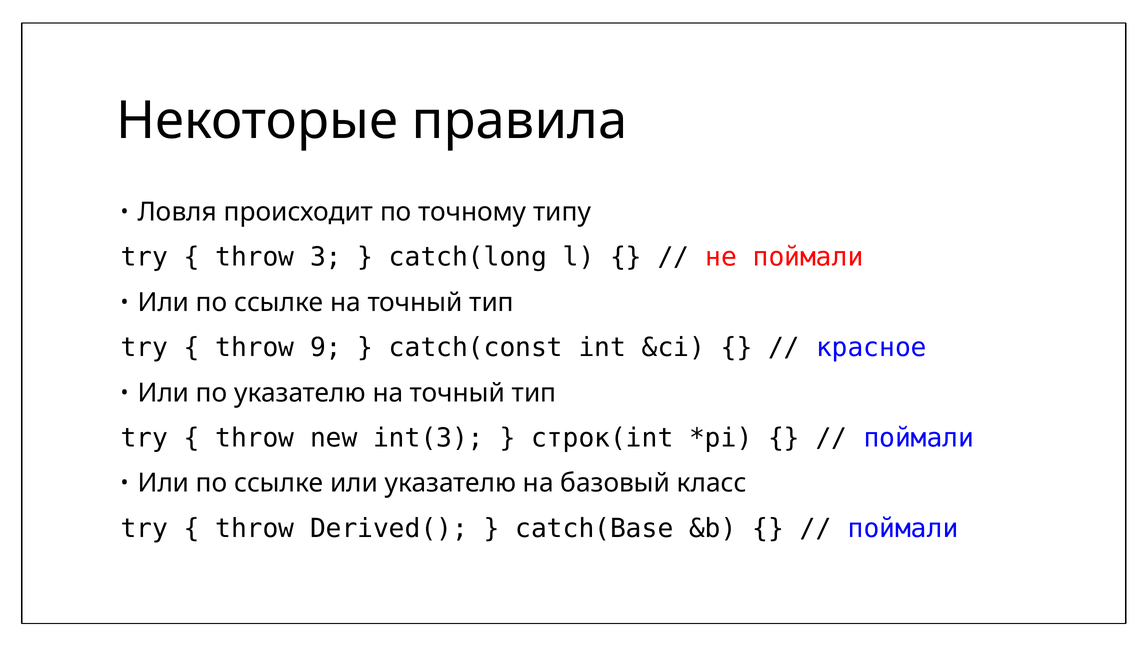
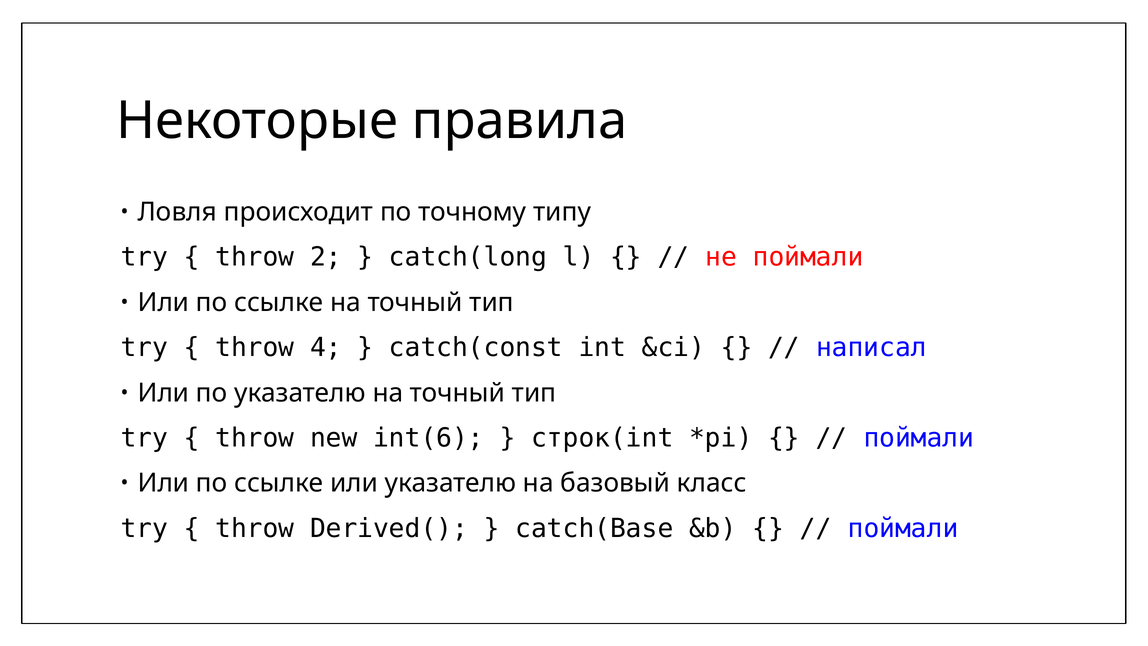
3: 3 -> 2 (326, 257)
9: 9 -> 4 (326, 348)
красное: красное -> написал (871, 348)
int(3: int(3 -> int(6 (428, 438)
